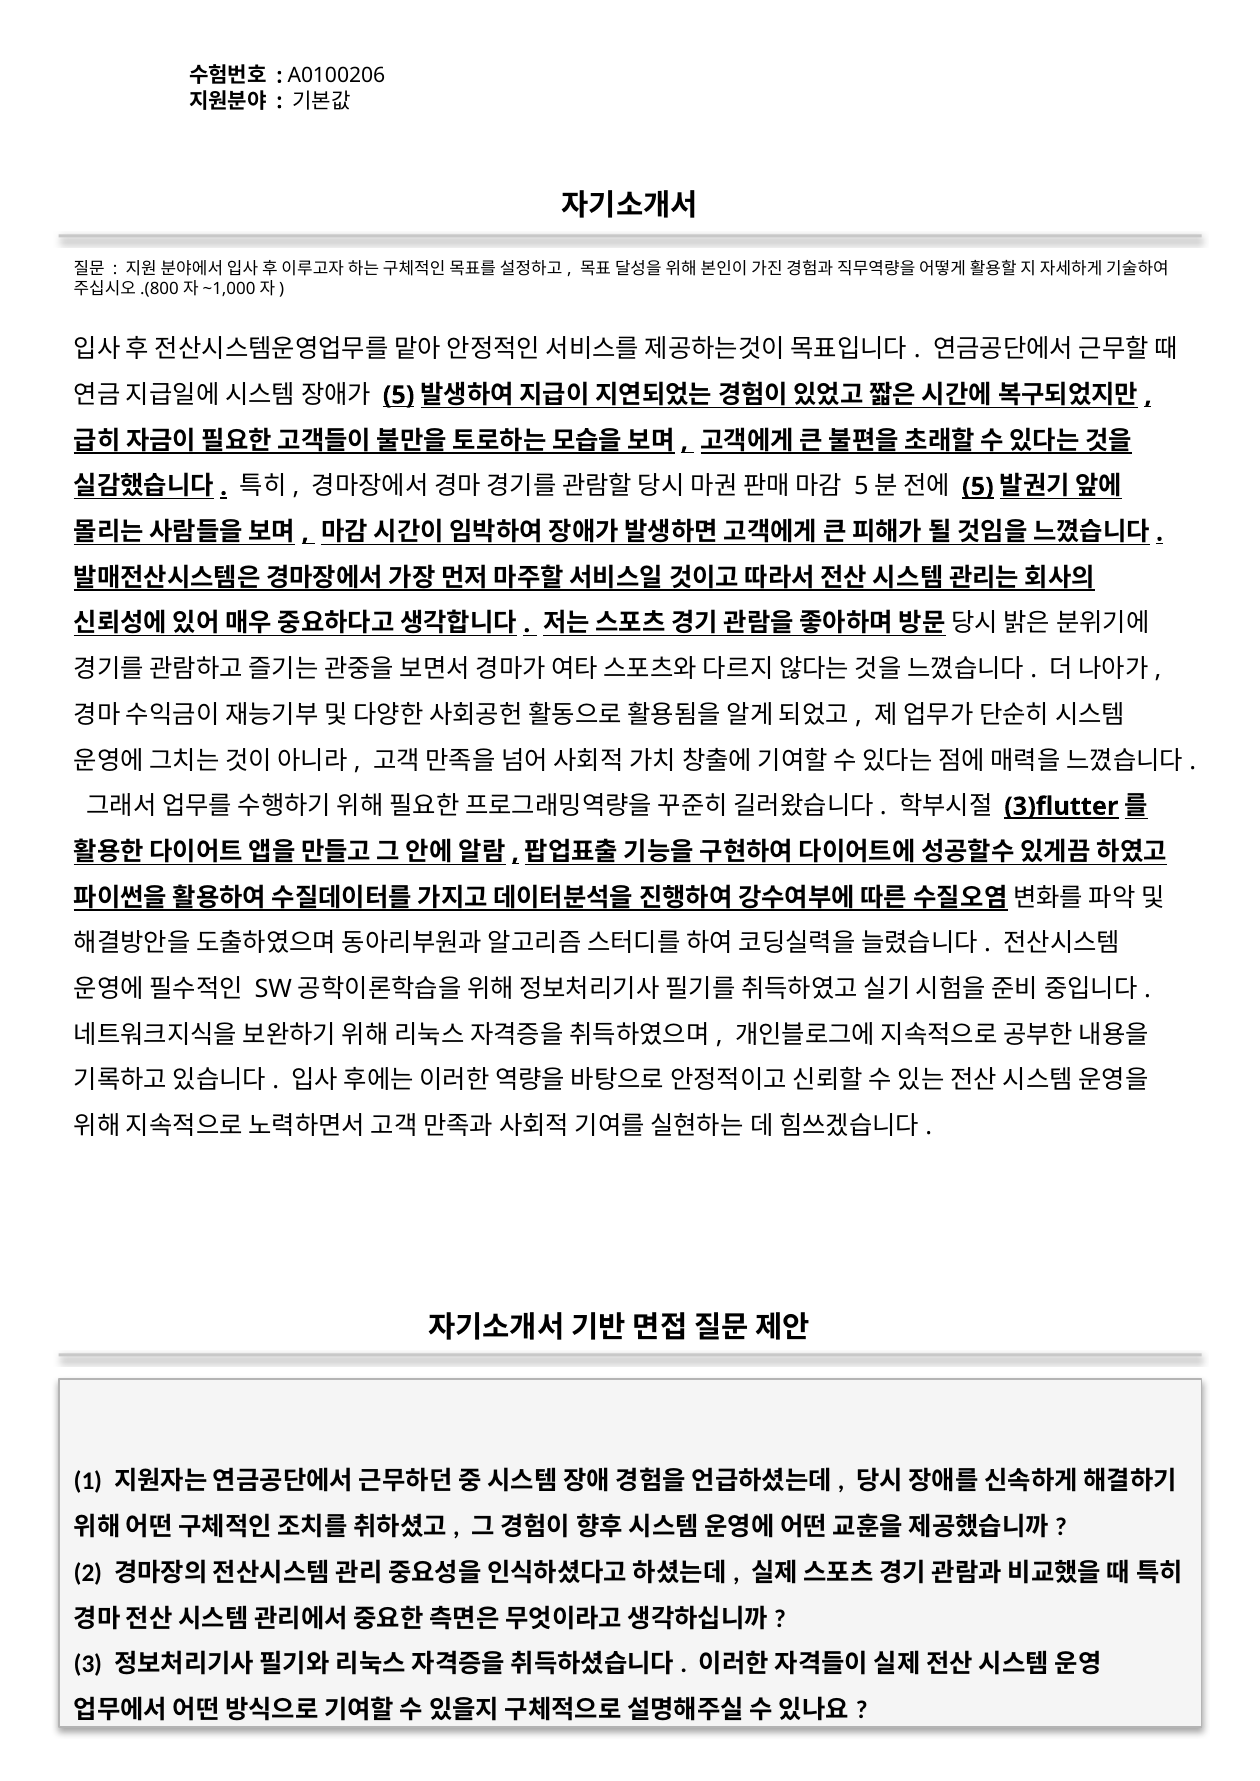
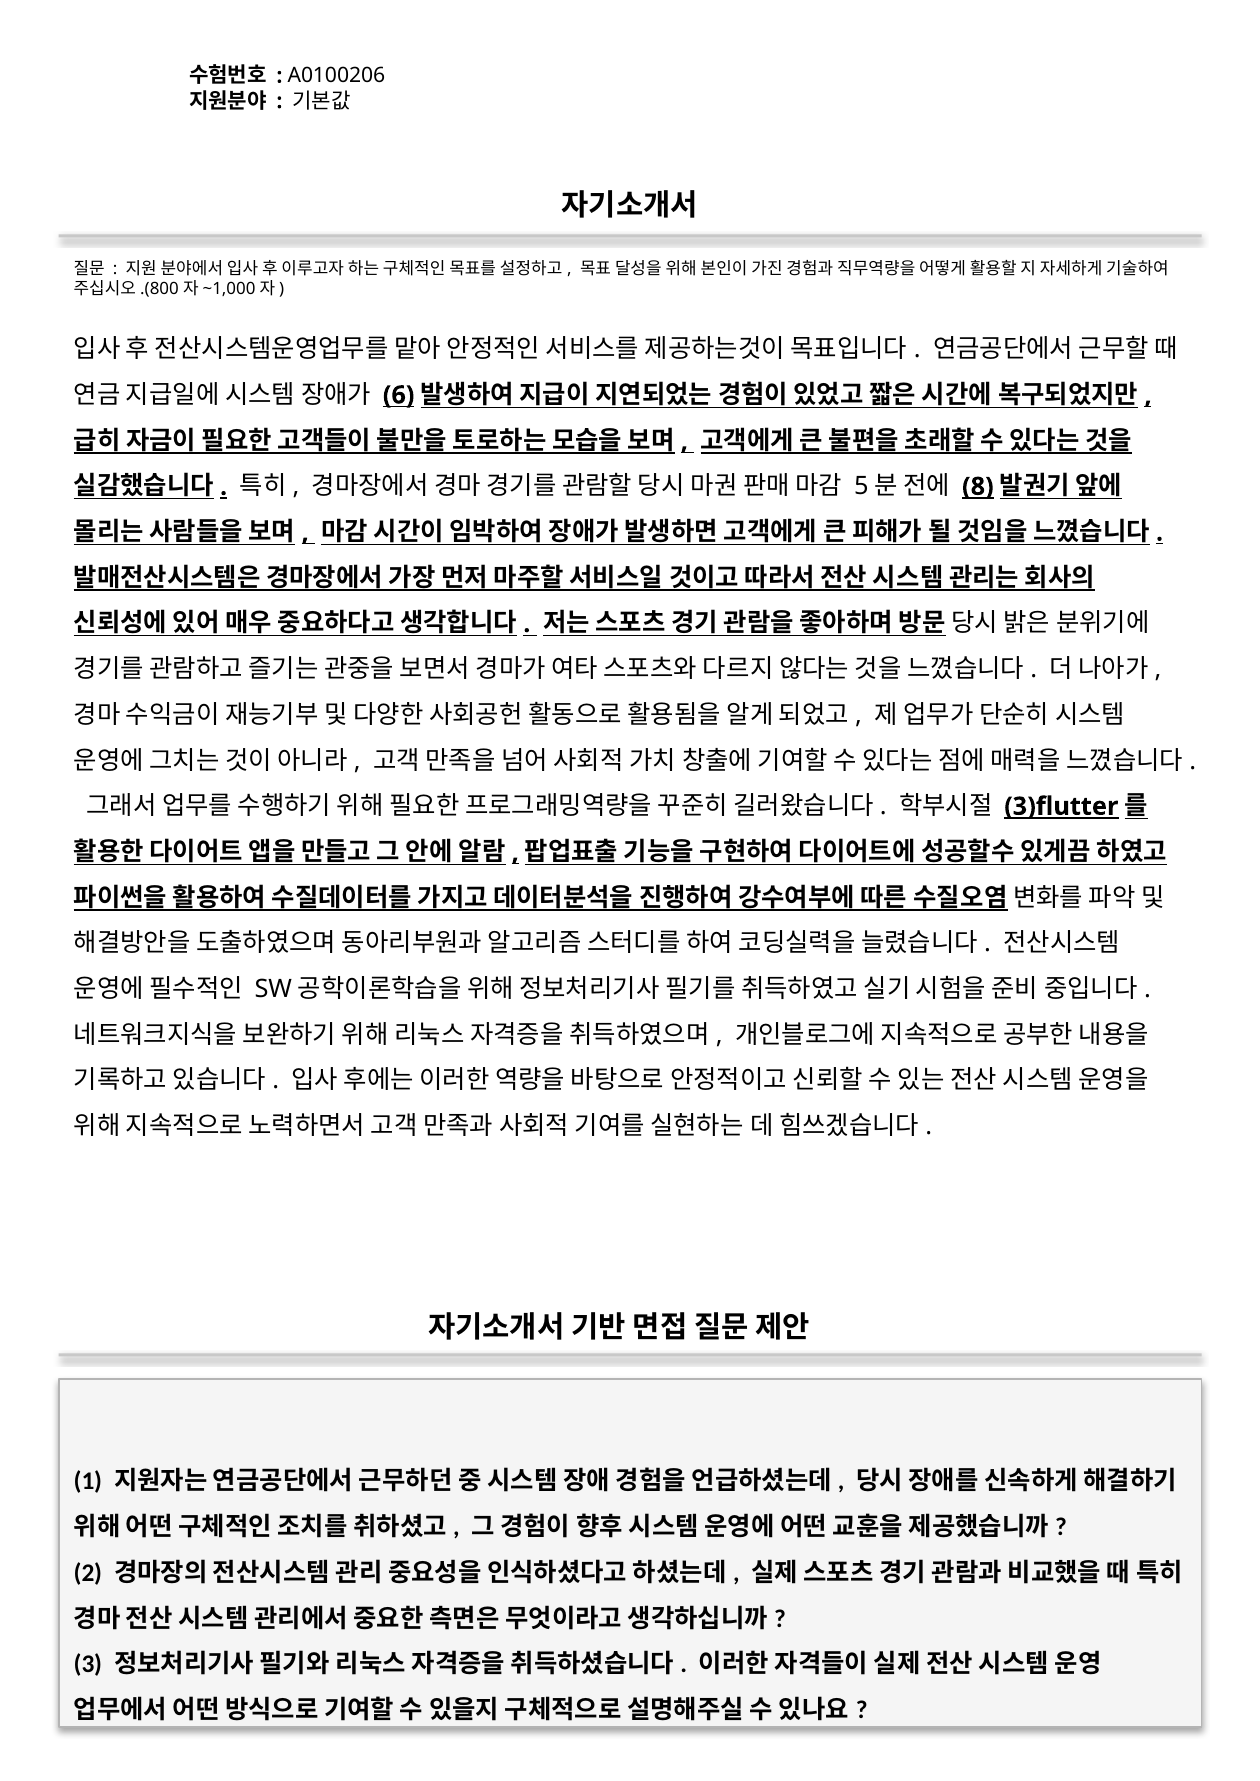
5: 5 -> 6 (399, 395)
5: 5 -> 8 (978, 487)
